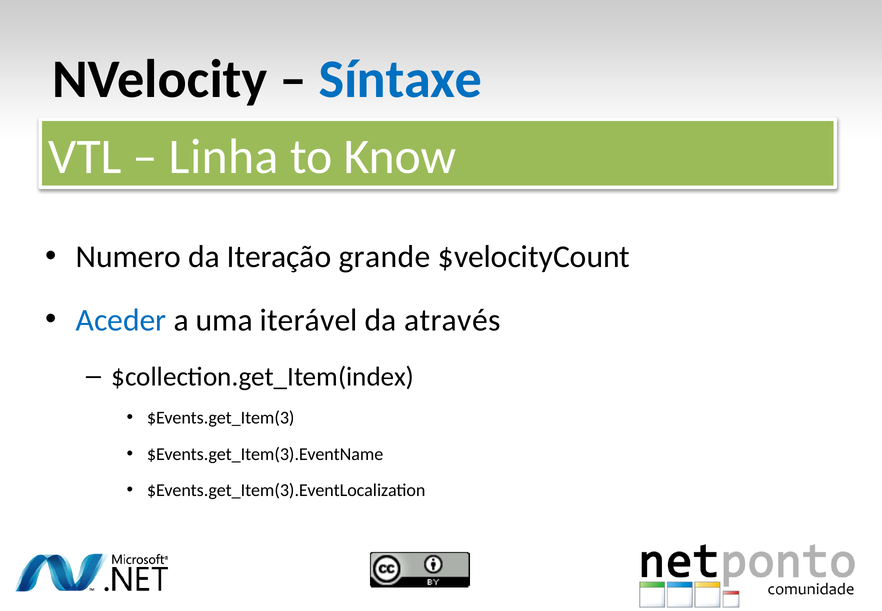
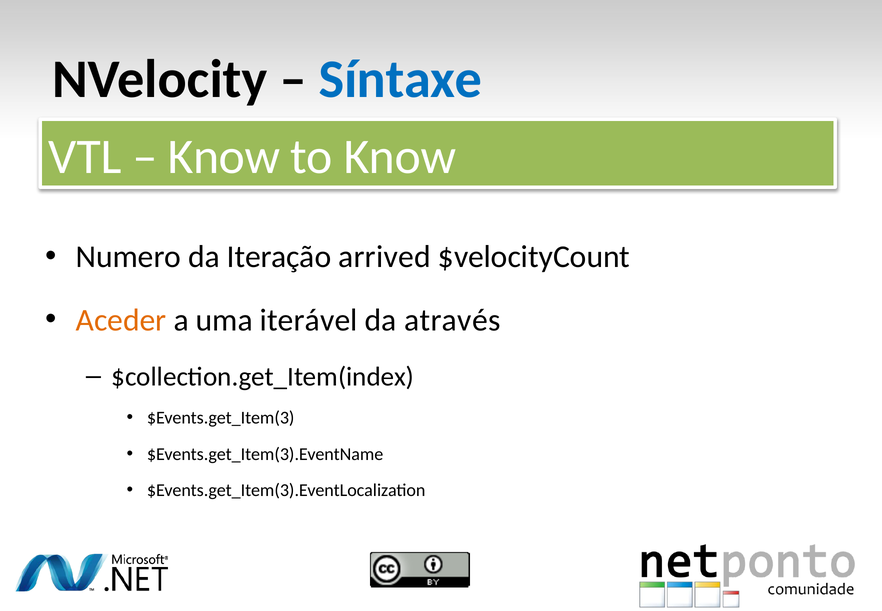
Linha: Linha -> Know (224, 157)
grande: grande -> arrived (385, 257)
Aceder colour: blue -> orange (121, 320)
